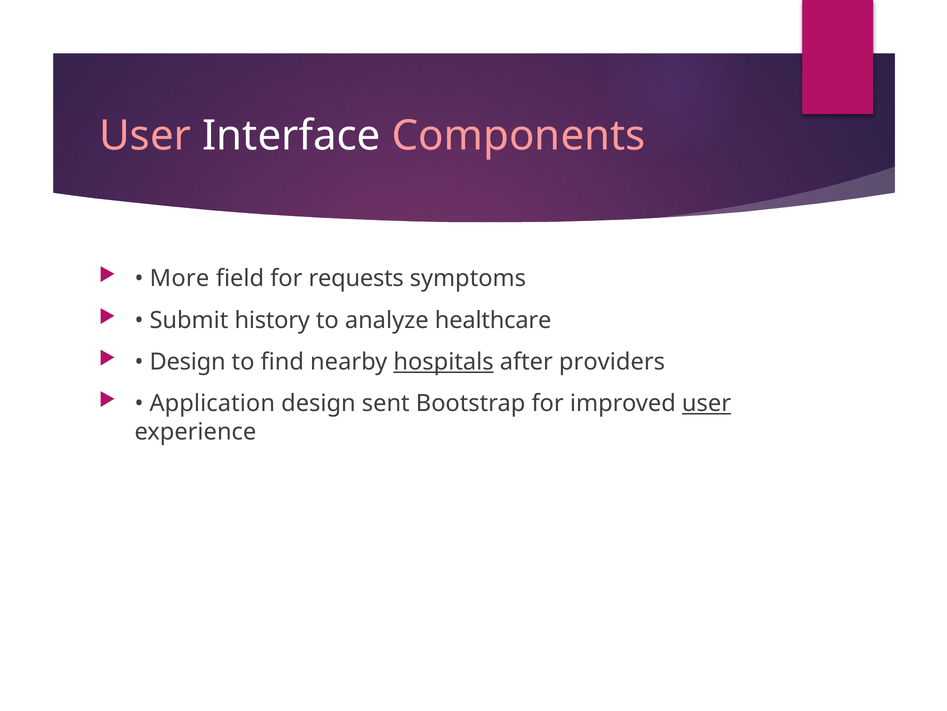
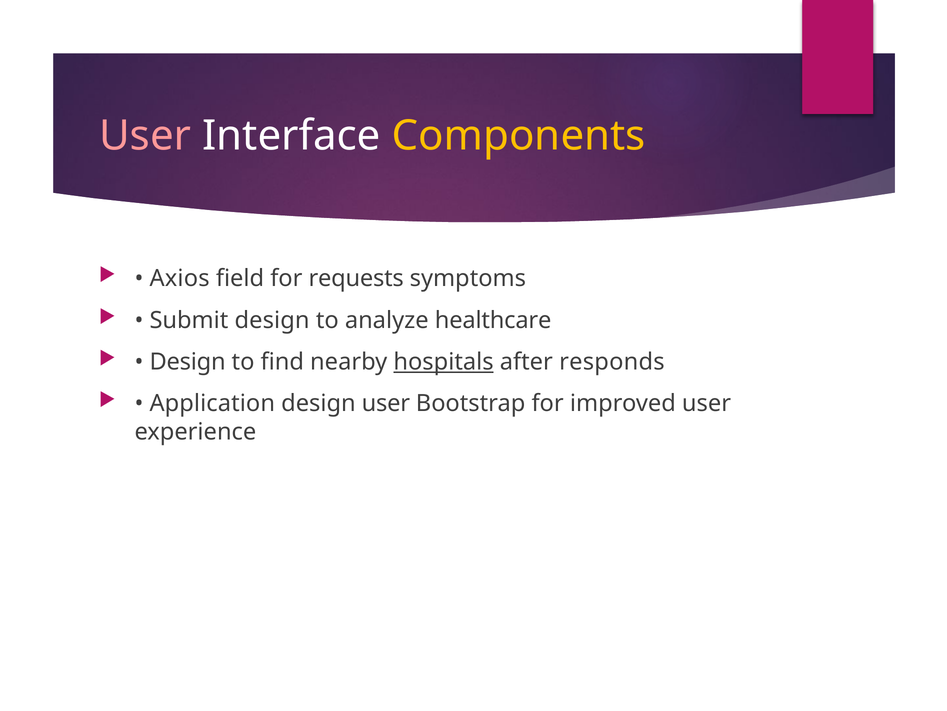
Components colour: pink -> yellow (519, 136)
More: More -> Axios (180, 278)
Submit history: history -> design (272, 320)
providers: providers -> responds (612, 362)
design sent: sent -> user (386, 403)
user underline: present -> none (707, 403)
